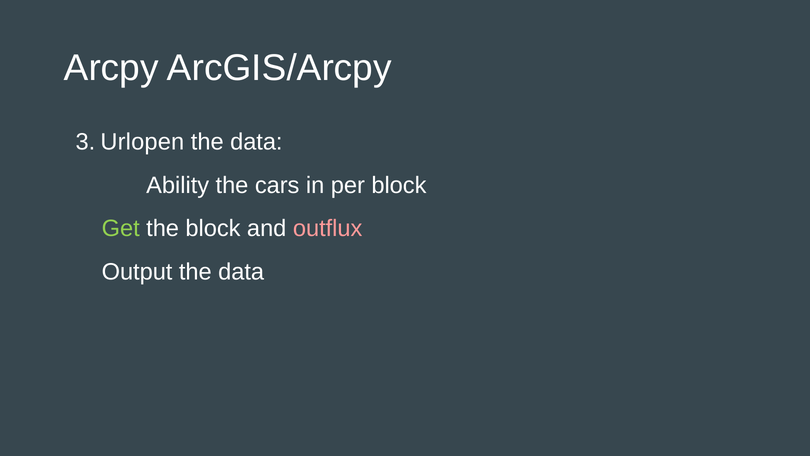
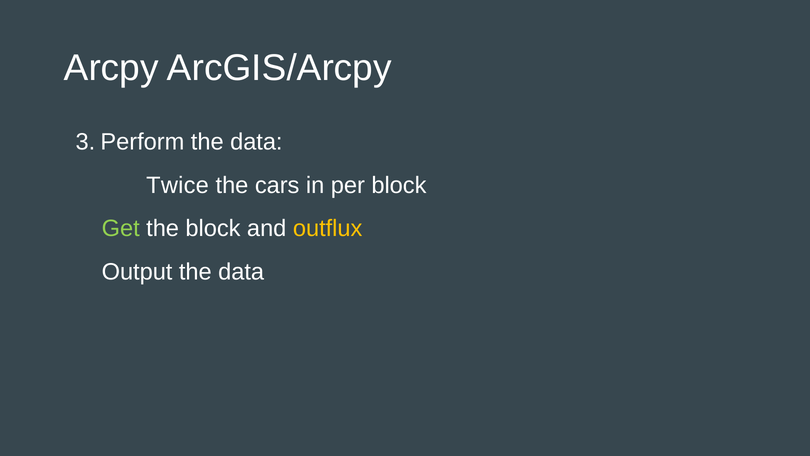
Urlopen: Urlopen -> Perform (142, 142)
Ability: Ability -> Twice (178, 185)
outflux colour: pink -> yellow (328, 229)
